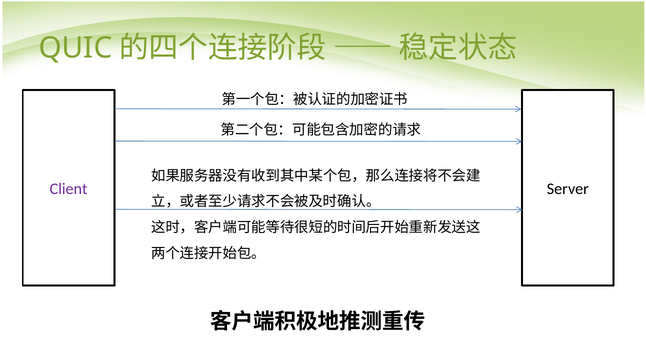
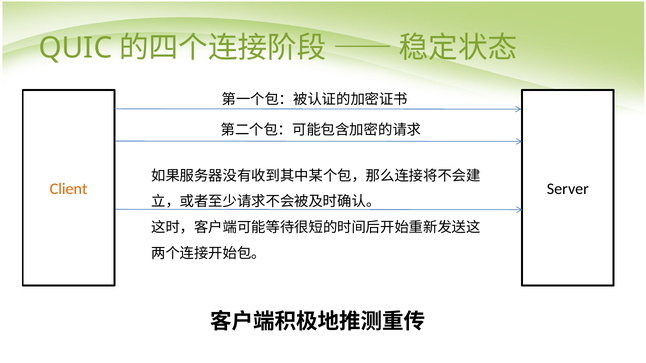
Client colour: purple -> orange (69, 189)
